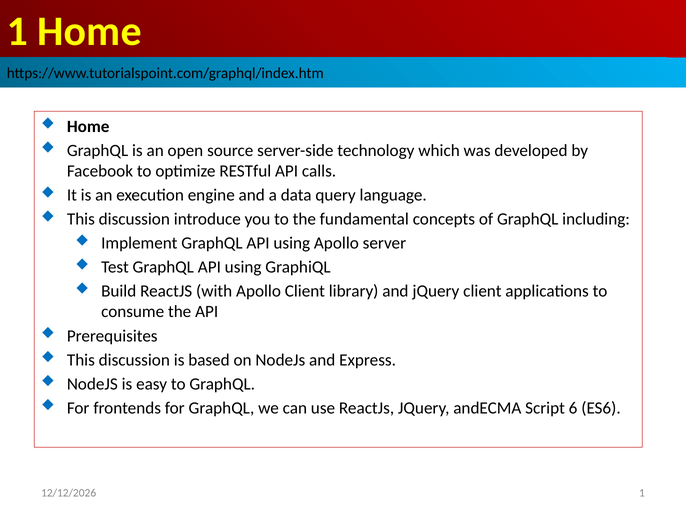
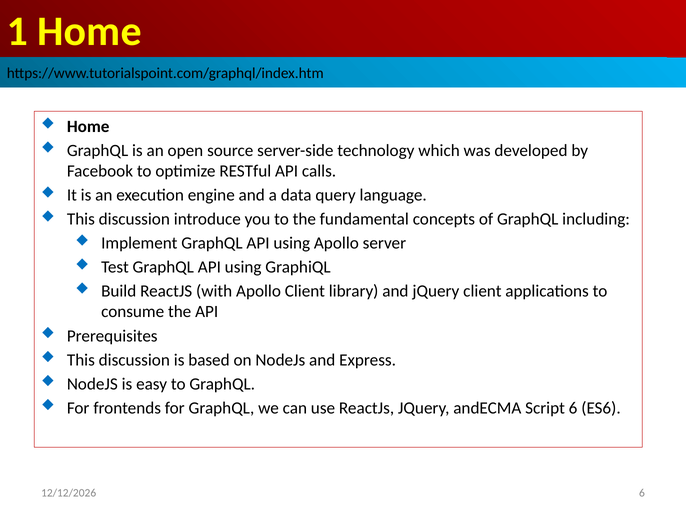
1: 1 -> 6 (642, 493)
